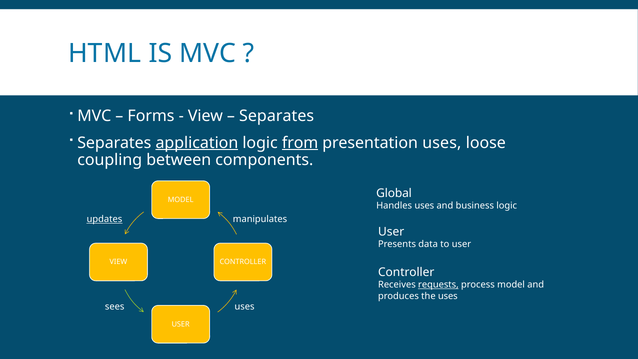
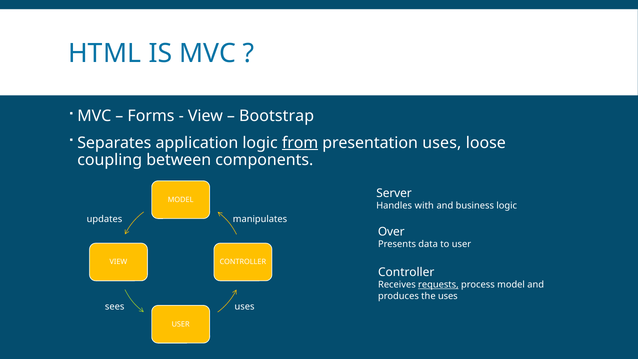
Separates: Separates -> Bootstrap (277, 116)
application underline: present -> none (197, 143)
Global: Global -> Server (394, 193)
Handles uses: uses -> with (424, 206)
updates underline: present -> none (105, 219)
User: User -> Over (391, 231)
